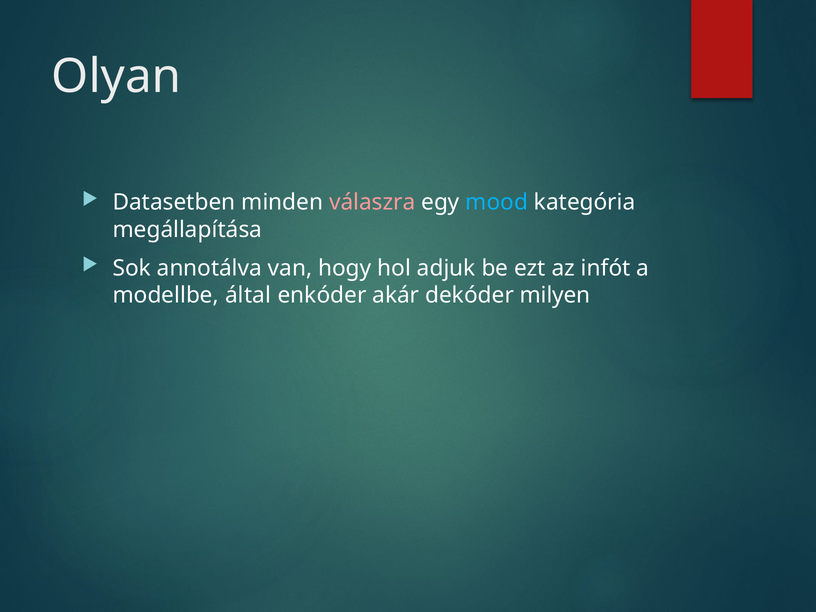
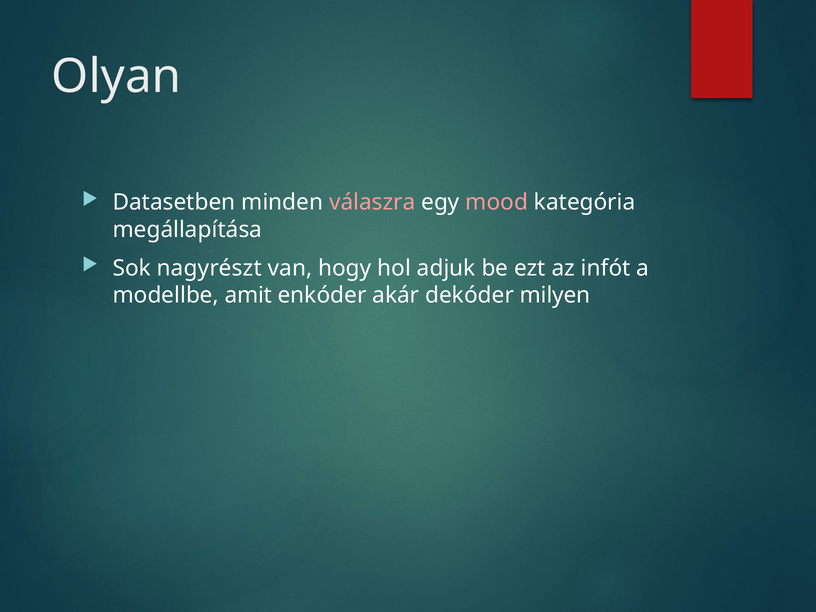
mood colour: light blue -> pink (497, 202)
annotálva: annotálva -> nagyrészt (209, 268)
által: által -> amit (248, 295)
